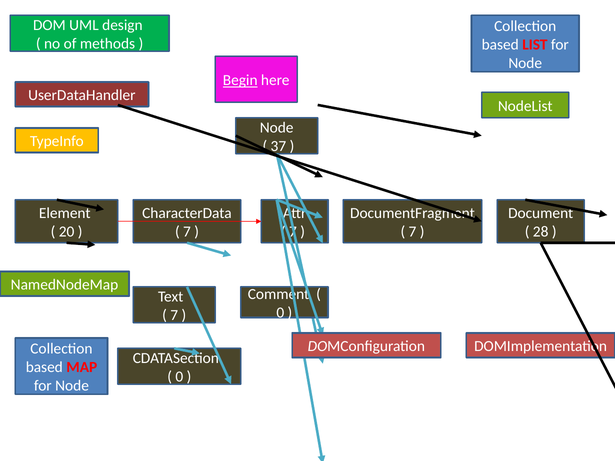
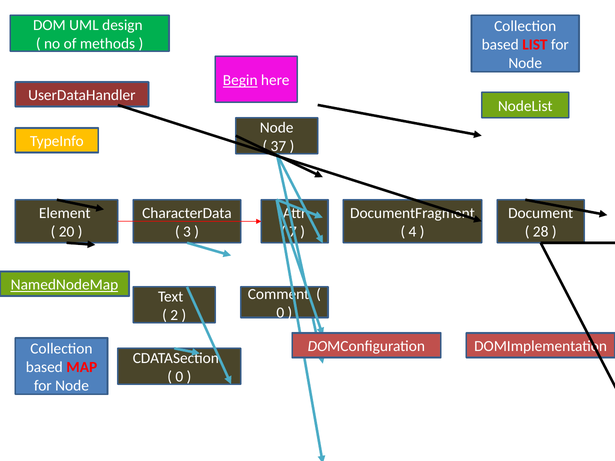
7: 7 -> 3 (187, 232)
7: 7 -> 4 (413, 232)
NamedNodeMap underline: none -> present (64, 285)
7: 7 -> 2 (174, 315)
